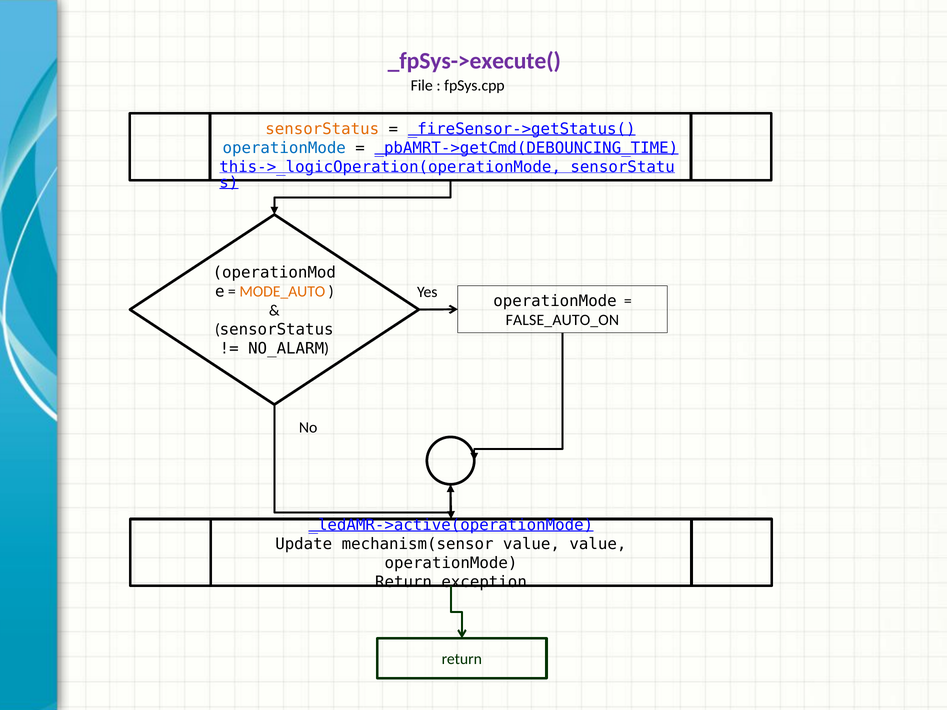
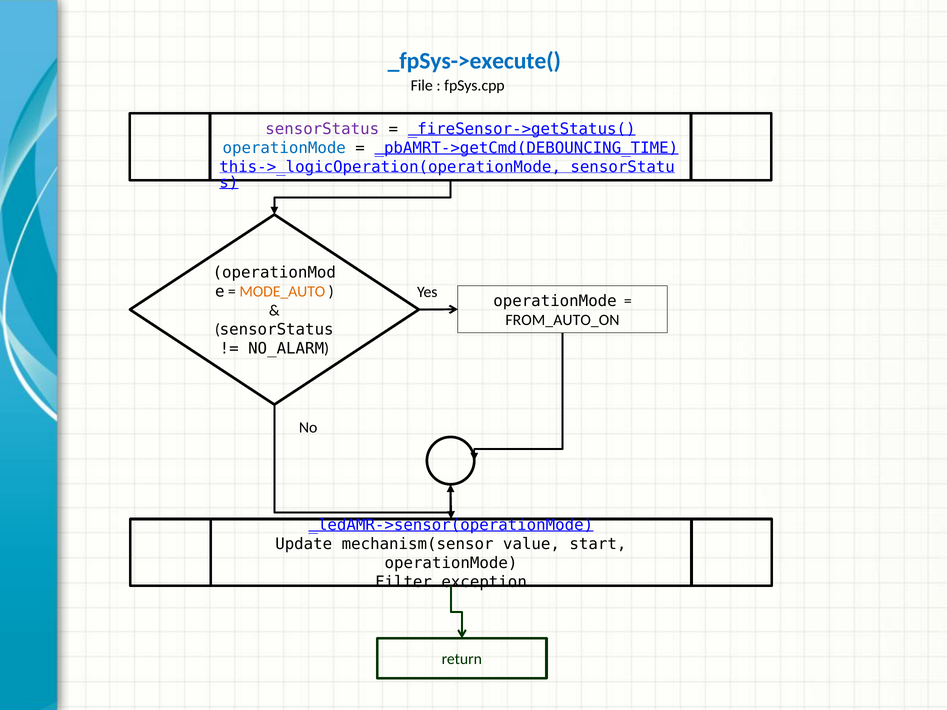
_fpSys->execute( colour: purple -> blue (474, 61)
sensorStatus colour: orange -> purple (322, 129)
FALSE_AUTO_ON: FALSE_AUTO_ON -> FROM_AUTO_ON (562, 320)
_ledAMR->active(operationMode: _ledAMR->active(operationMode -> _ledAMR->sensor(operationMode (451, 525)
value value: value -> start (598, 544)
Return: Return -> Filter (404, 582)
